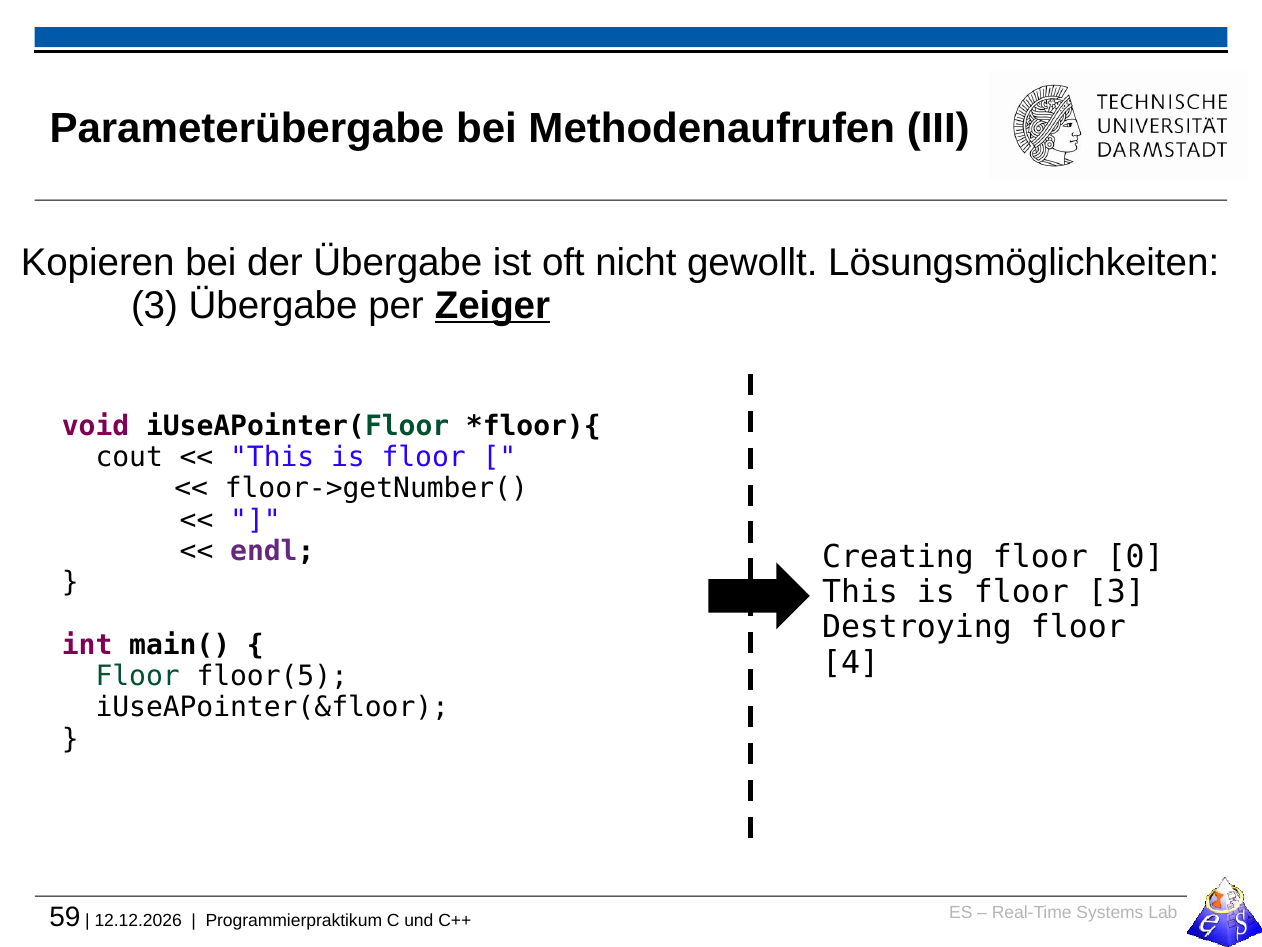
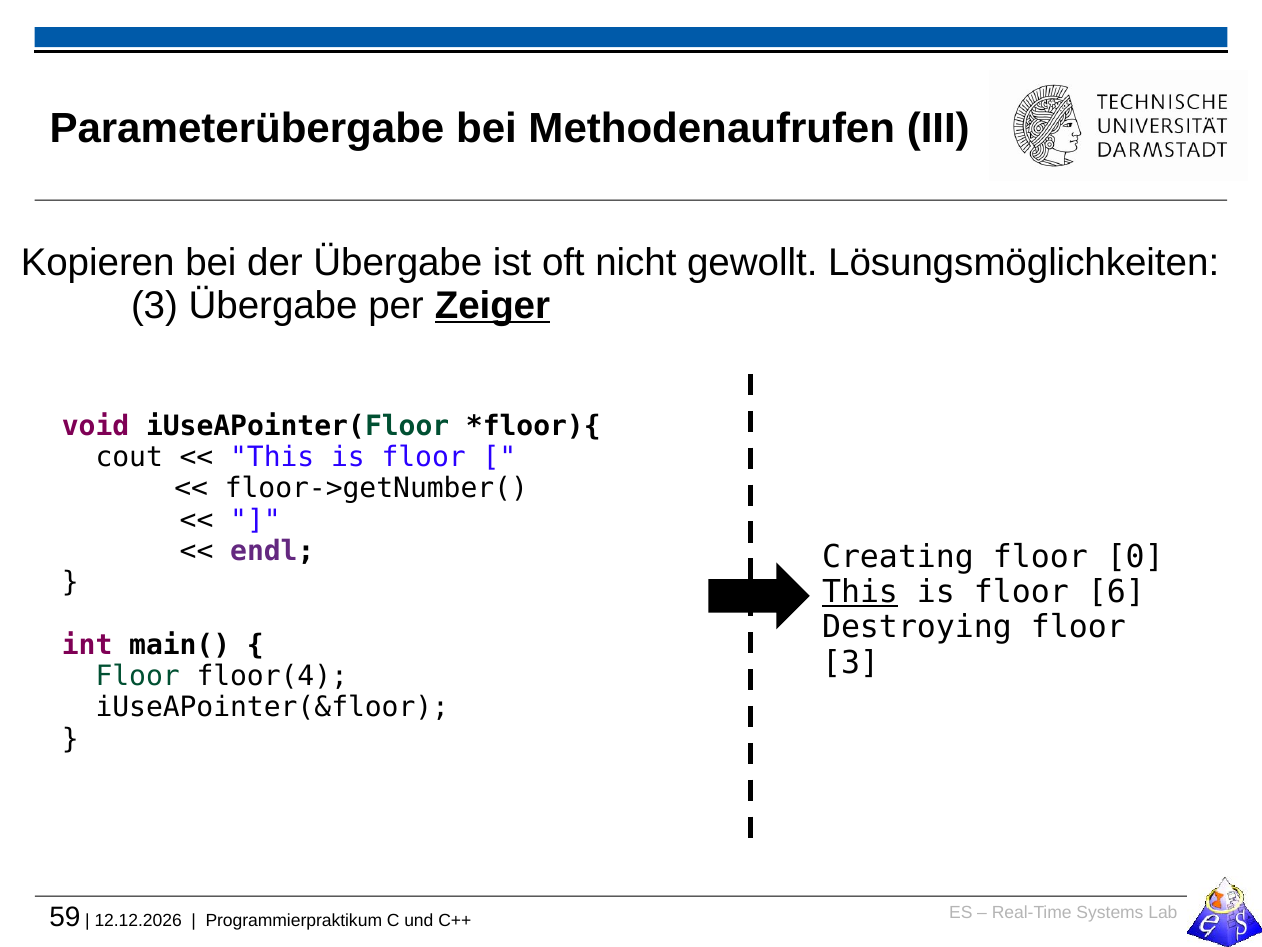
This underline: none -> present (860, 592)
floor 3: 3 -> 6 (1116, 592)
4: 4 -> 3 (851, 662)
floor(5: floor(5 -> floor(4 (272, 676)
